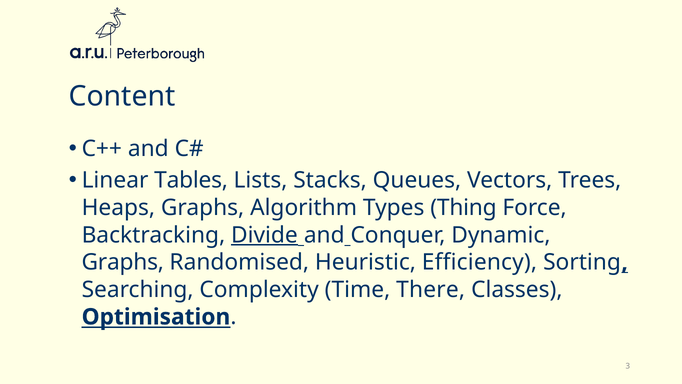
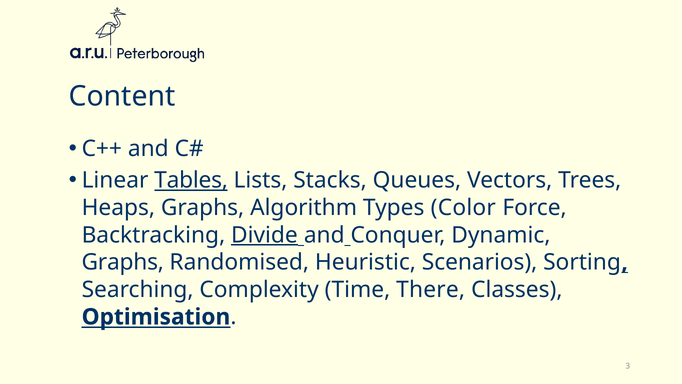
Tables underline: none -> present (191, 180)
Thing: Thing -> Color (463, 207)
Efficiency: Efficiency -> Scenarios (480, 262)
